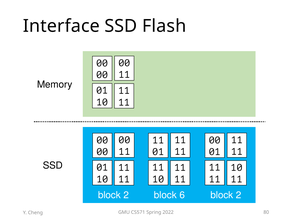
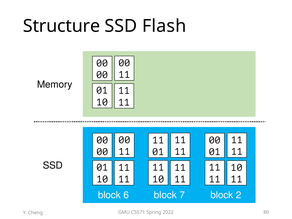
Interface: Interface -> Structure (62, 26)
2: 2 -> 6 (126, 195)
6: 6 -> 7 (182, 195)
